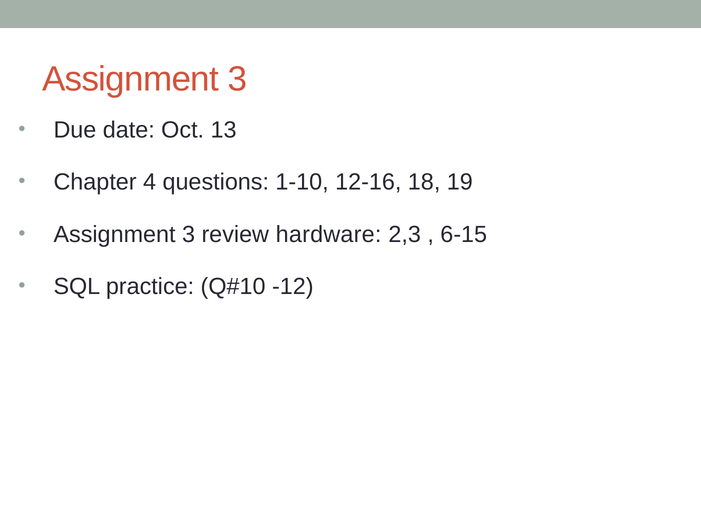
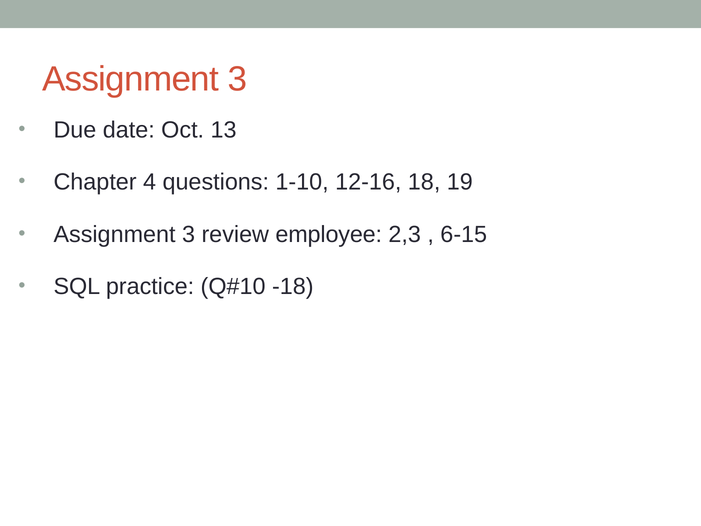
hardware: hardware -> employee (329, 234)
-12: -12 -> -18 (293, 287)
